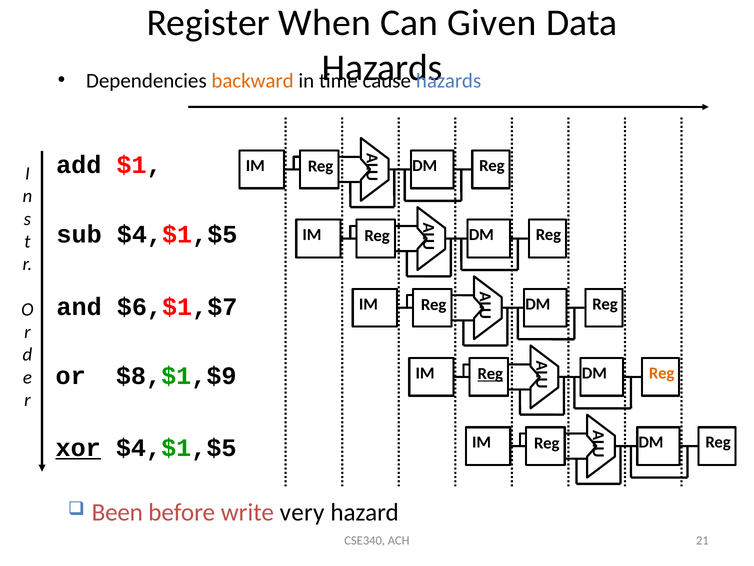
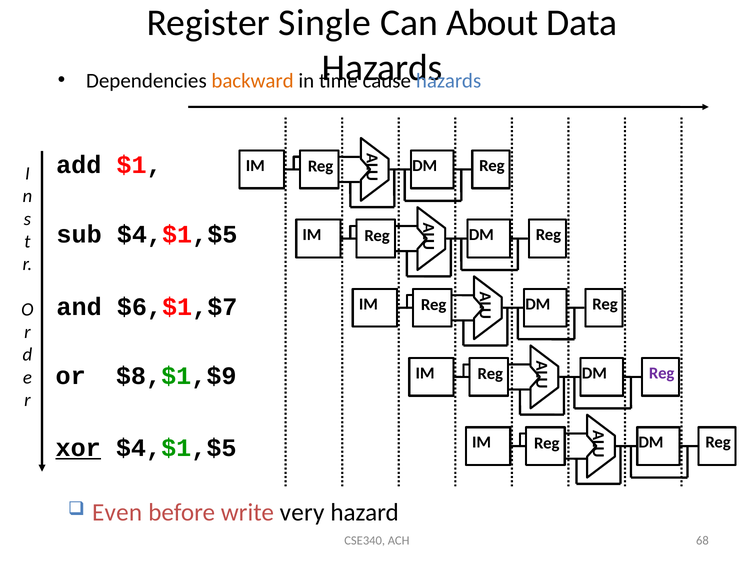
When: When -> Single (325, 23)
Given: Given -> About (492, 23)
Reg underline: present -> none (490, 374)
Reg colour: orange -> purple (662, 373)
Been: Been -> Even (117, 512)
21: 21 -> 68 (702, 540)
